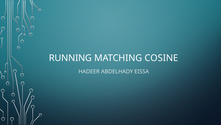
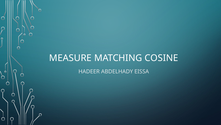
RUNNING: RUNNING -> MEASURE (70, 58)
